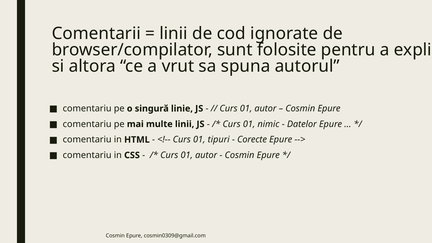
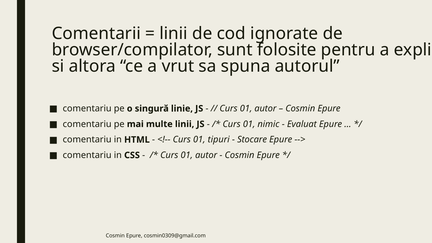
Datelor: Datelor -> Evaluat (302, 124)
Corecte: Corecte -> Stocare (252, 140)
